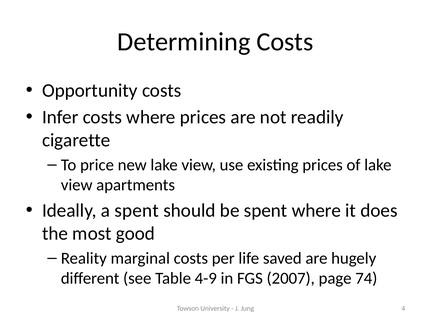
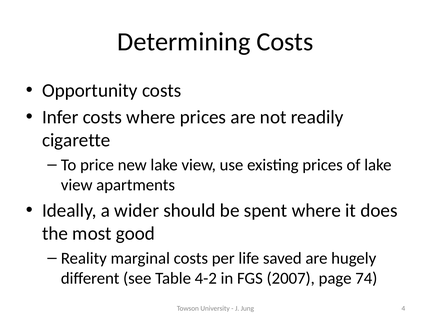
a spent: spent -> wider (137, 211)
4-9: 4-9 -> 4-2 (206, 278)
